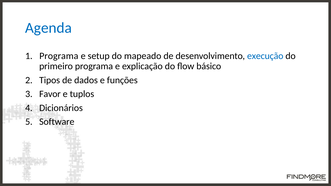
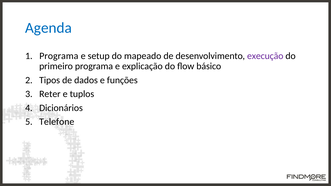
execução colour: blue -> purple (265, 56)
Favor: Favor -> Reter (50, 94)
Software: Software -> Telefone (57, 122)
